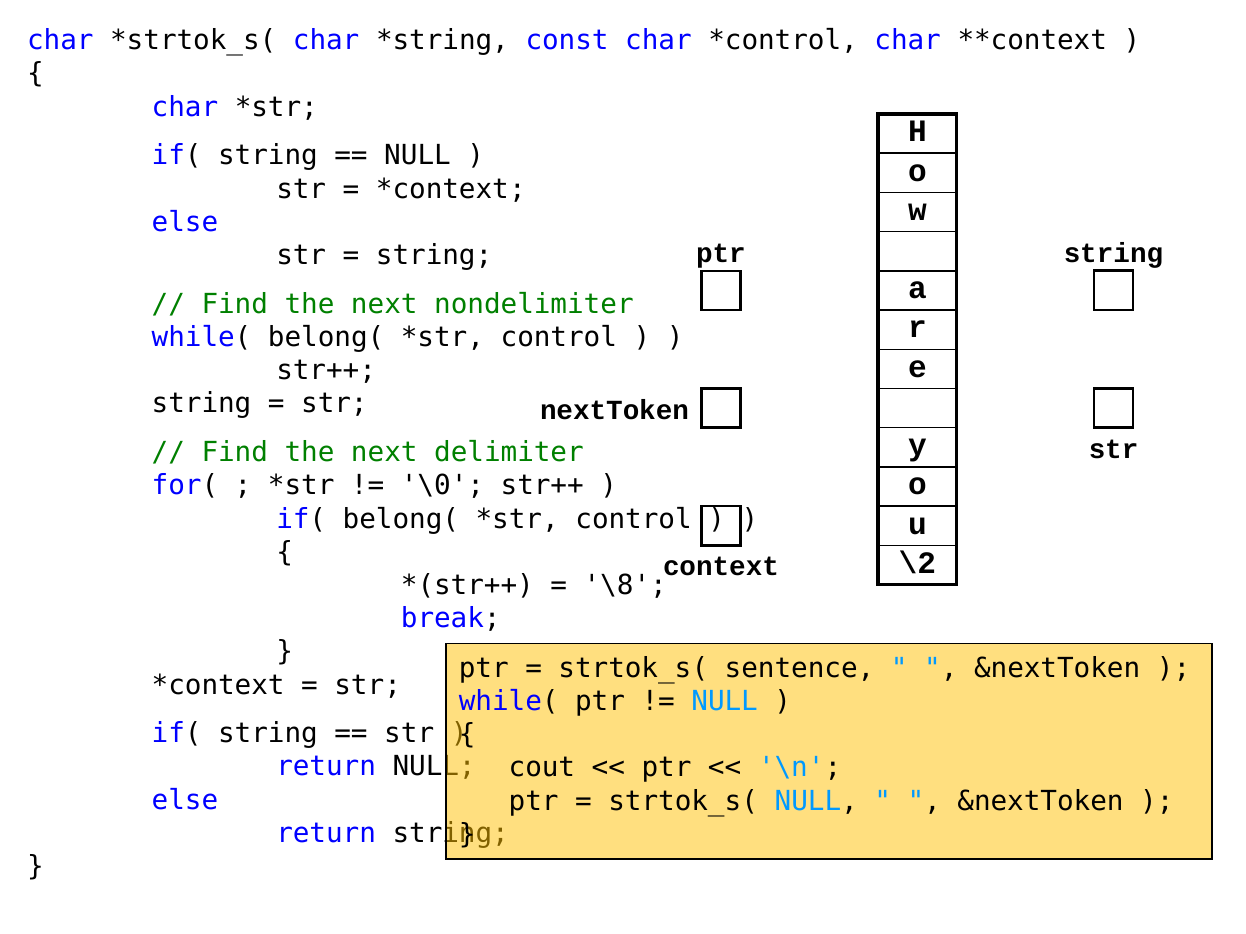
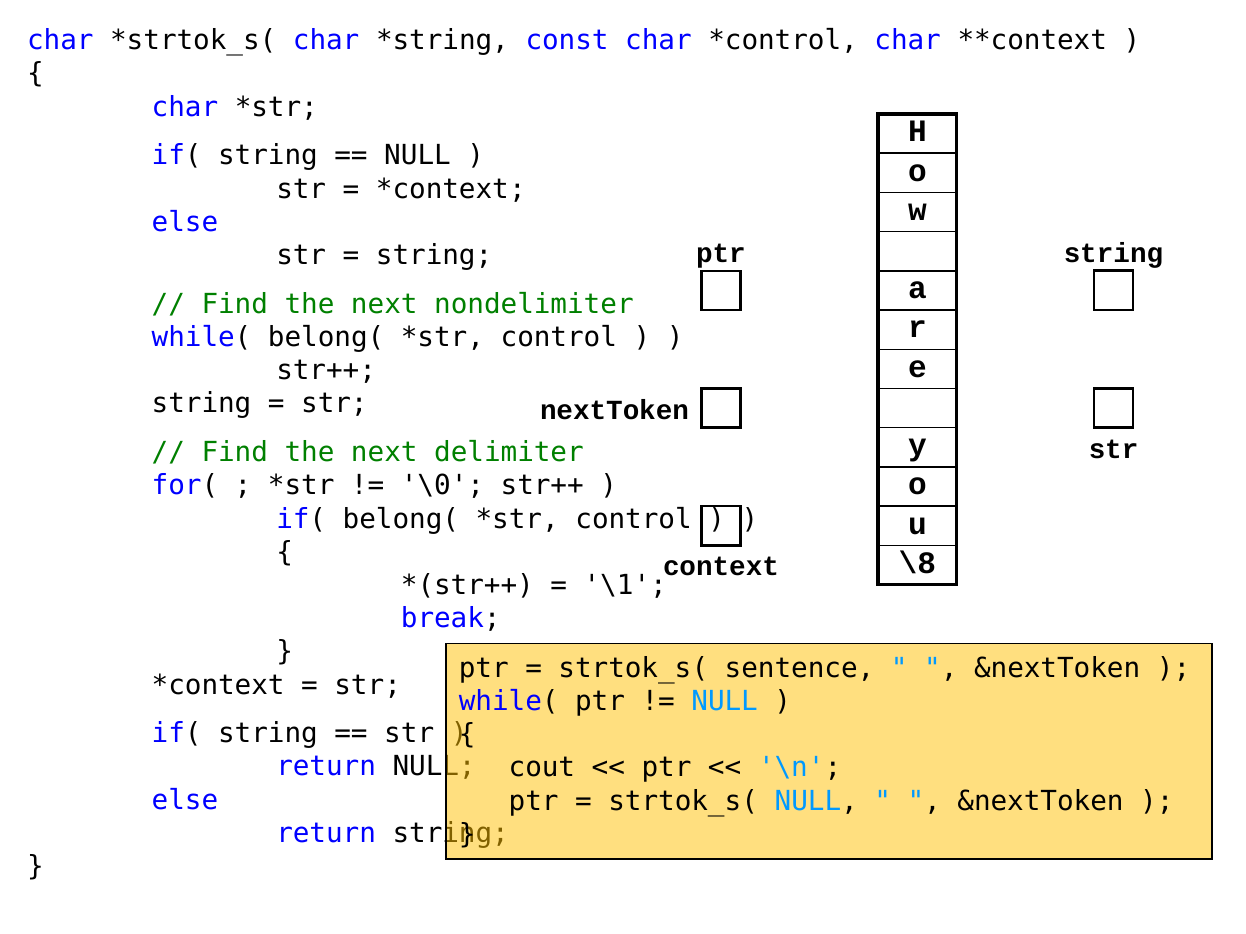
\2: \2 -> \8 (917, 563)
\8: \8 -> \1 (625, 586)
